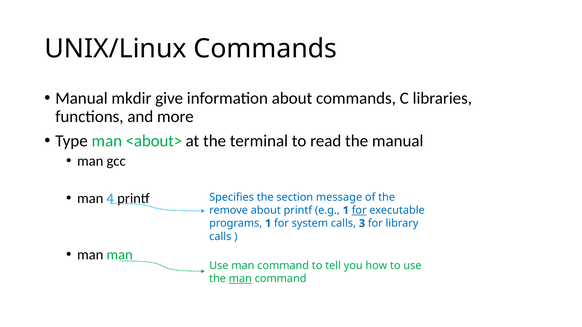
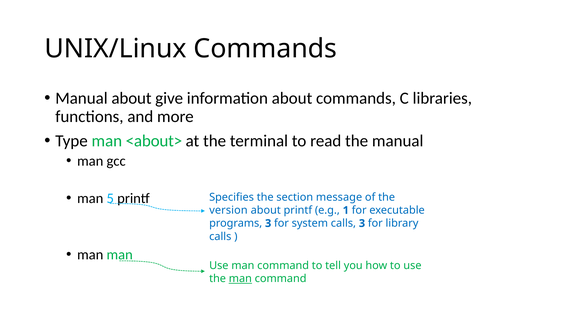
Manual mkdir: mkdir -> about (132, 98)
4: 4 -> 5 (110, 199)
remove: remove -> version (228, 211)
for underline: present -> none (359, 211)
programs 1: 1 -> 3 (268, 224)
